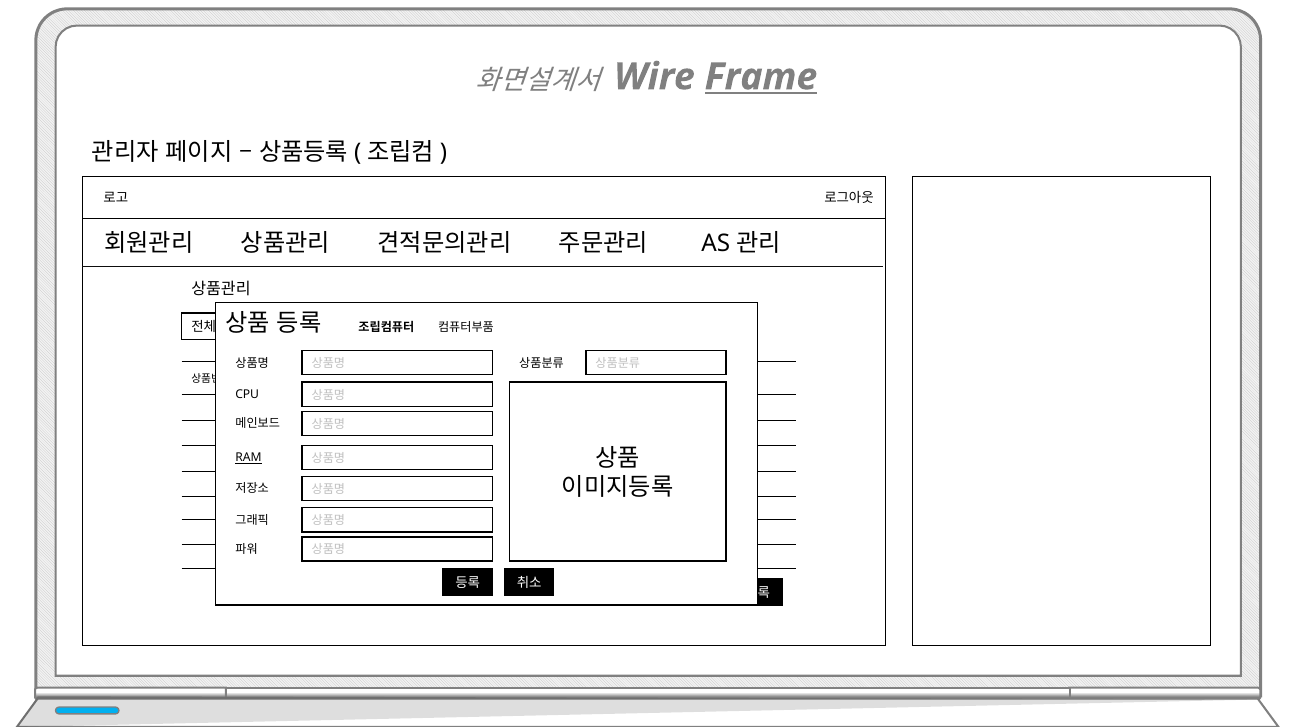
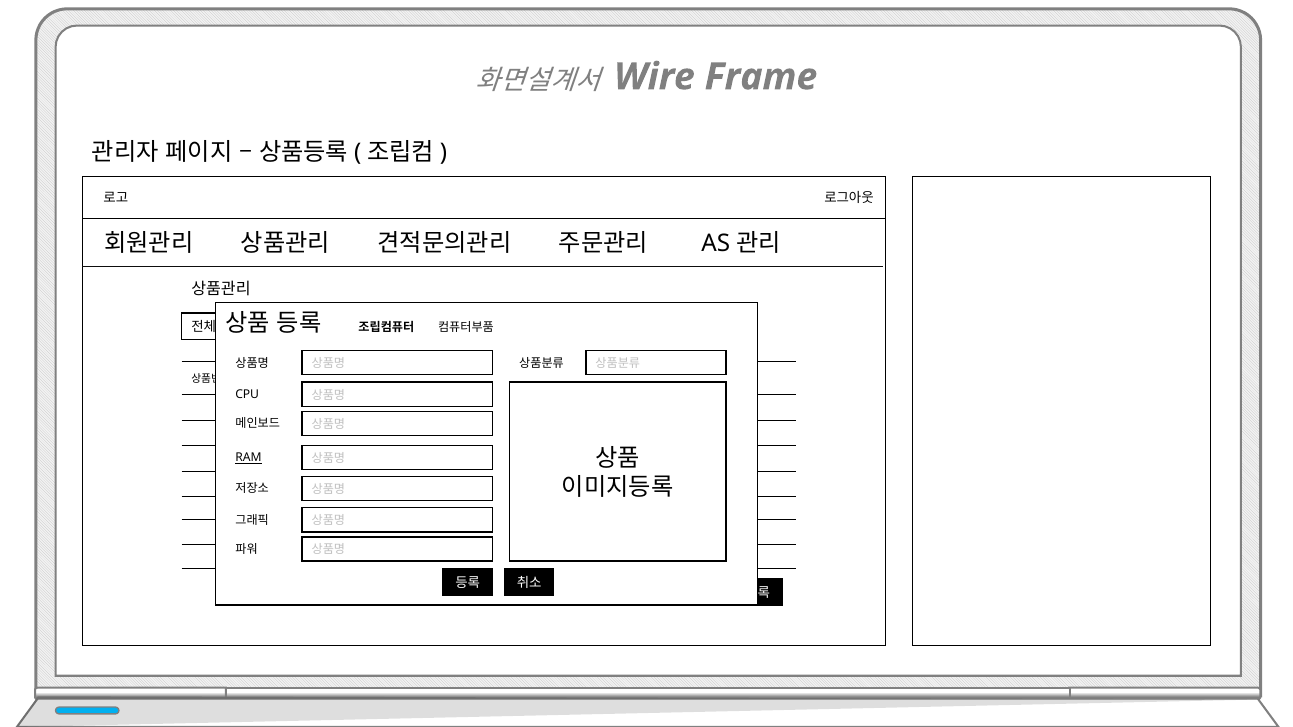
Frame underline: present -> none (761, 77)
